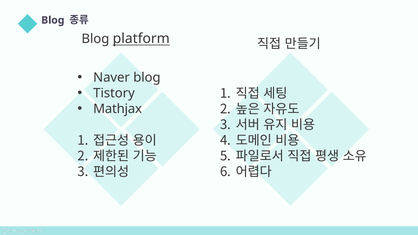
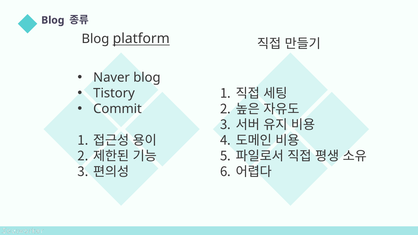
Mathjax: Mathjax -> Commit (118, 109)
